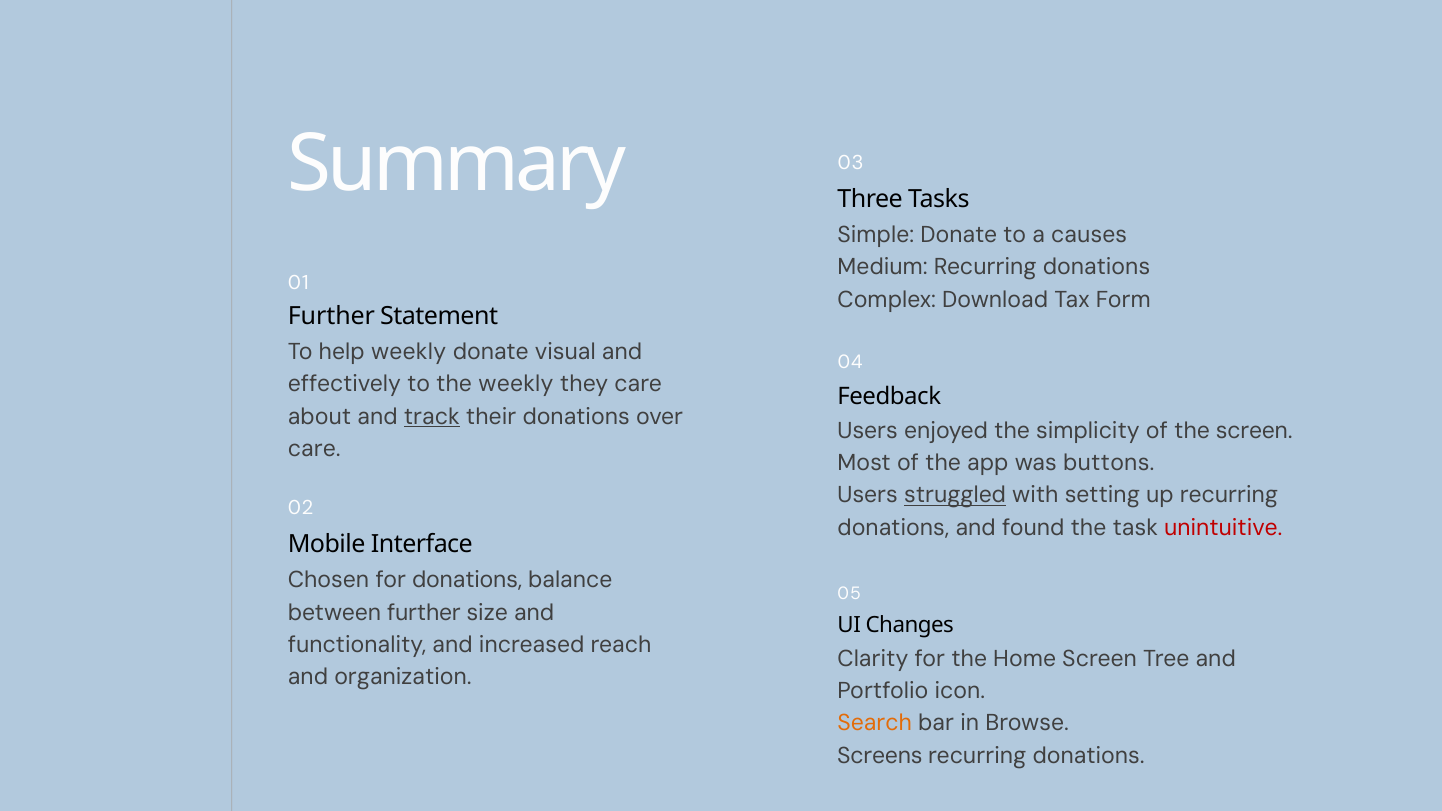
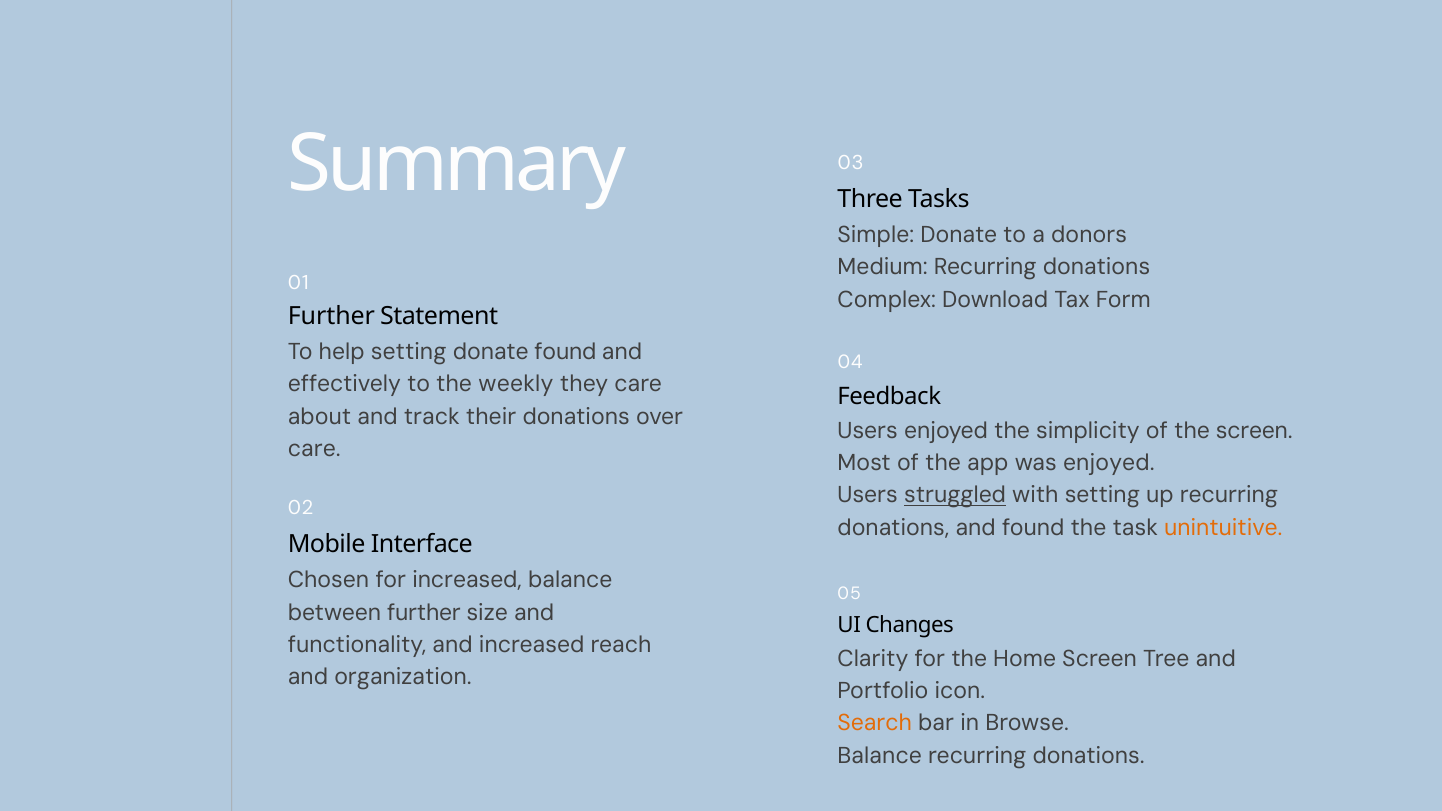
causes: causes -> donors (1089, 235)
help weekly: weekly -> setting (409, 352)
donate visual: visual -> found (565, 352)
track underline: present -> none (432, 416)
was buttons: buttons -> enjoyed (1109, 463)
unintuitive colour: red -> orange (1223, 528)
for donations: donations -> increased (467, 580)
Screens: Screens -> Balance (880, 756)
